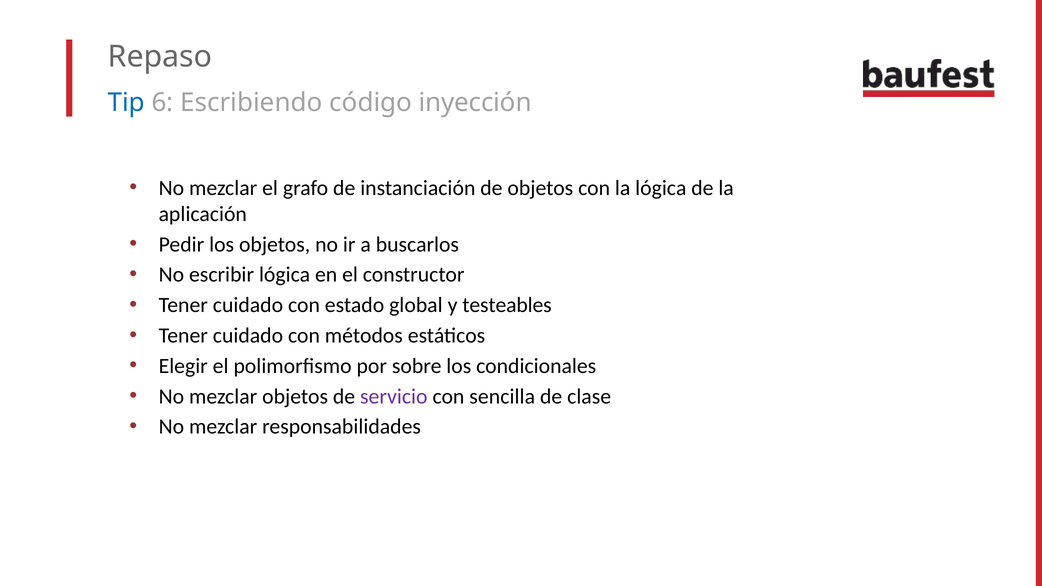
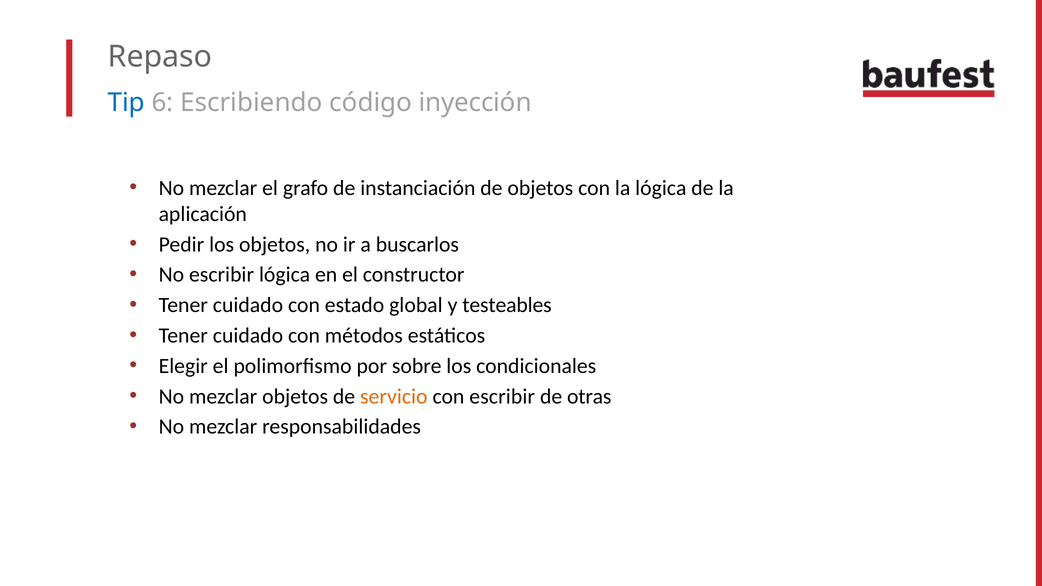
servicio colour: purple -> orange (394, 396)
con sencilla: sencilla -> escribir (502, 396)
clase: clase -> otras (589, 396)
